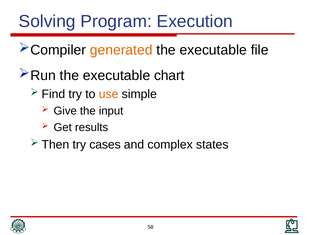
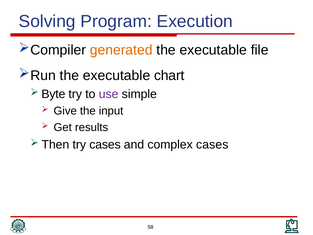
Find: Find -> Byte (53, 94)
use colour: orange -> purple (109, 94)
complex states: states -> cases (212, 144)
